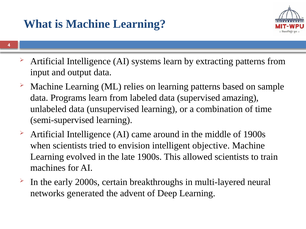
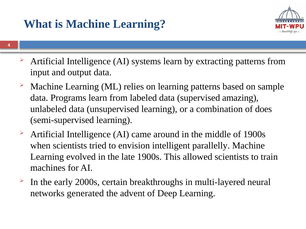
time: time -> does (263, 109)
objective: objective -> parallelly (211, 146)
